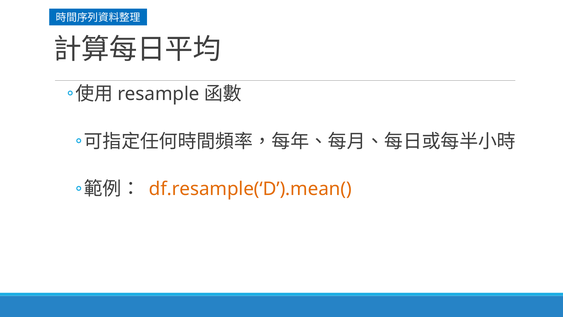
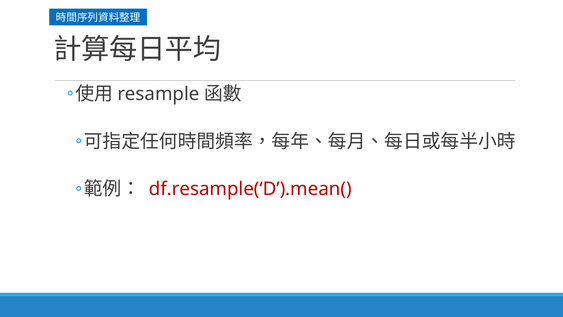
df.resample(‘D’).mean( colour: orange -> red (250, 189)
